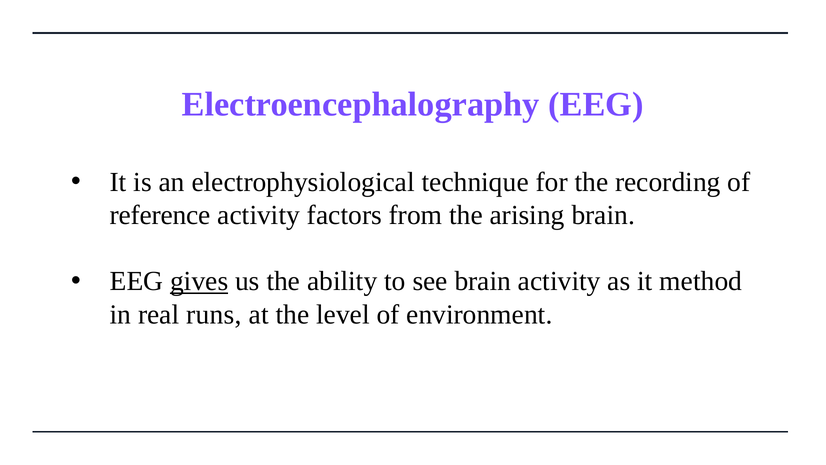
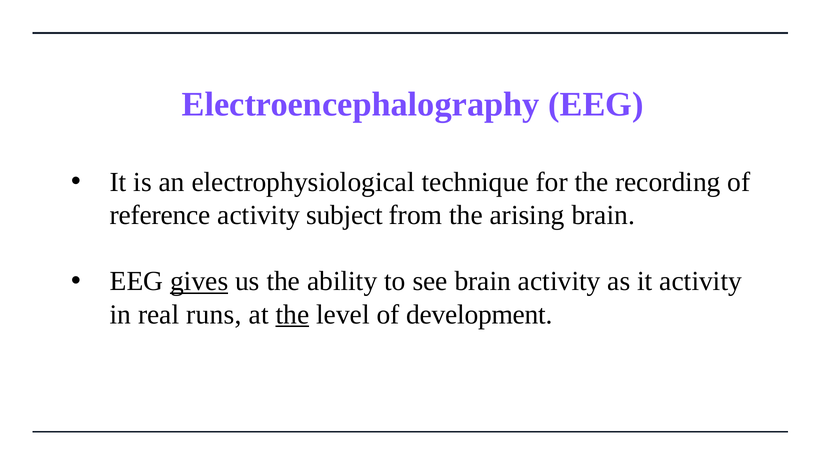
factors: factors -> subject (345, 215)
it method: method -> activity (701, 281)
the underline: none -> present (292, 314)
environment: environment -> development (480, 314)
